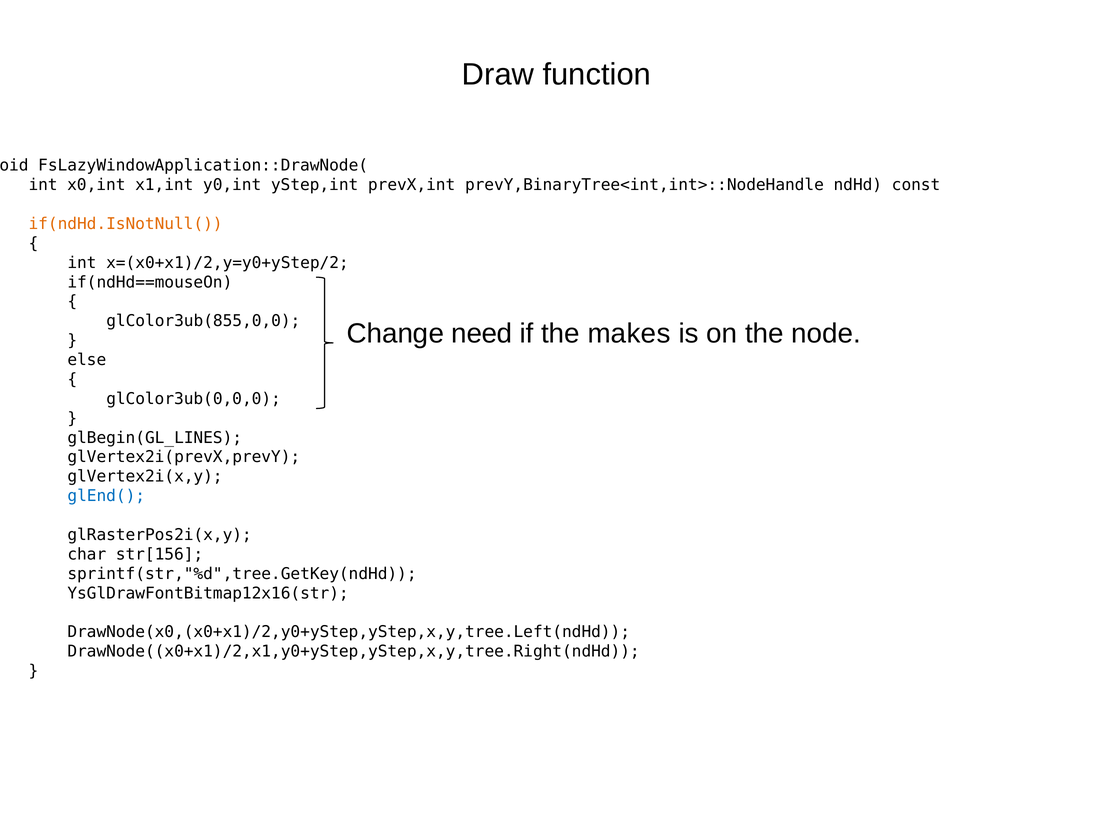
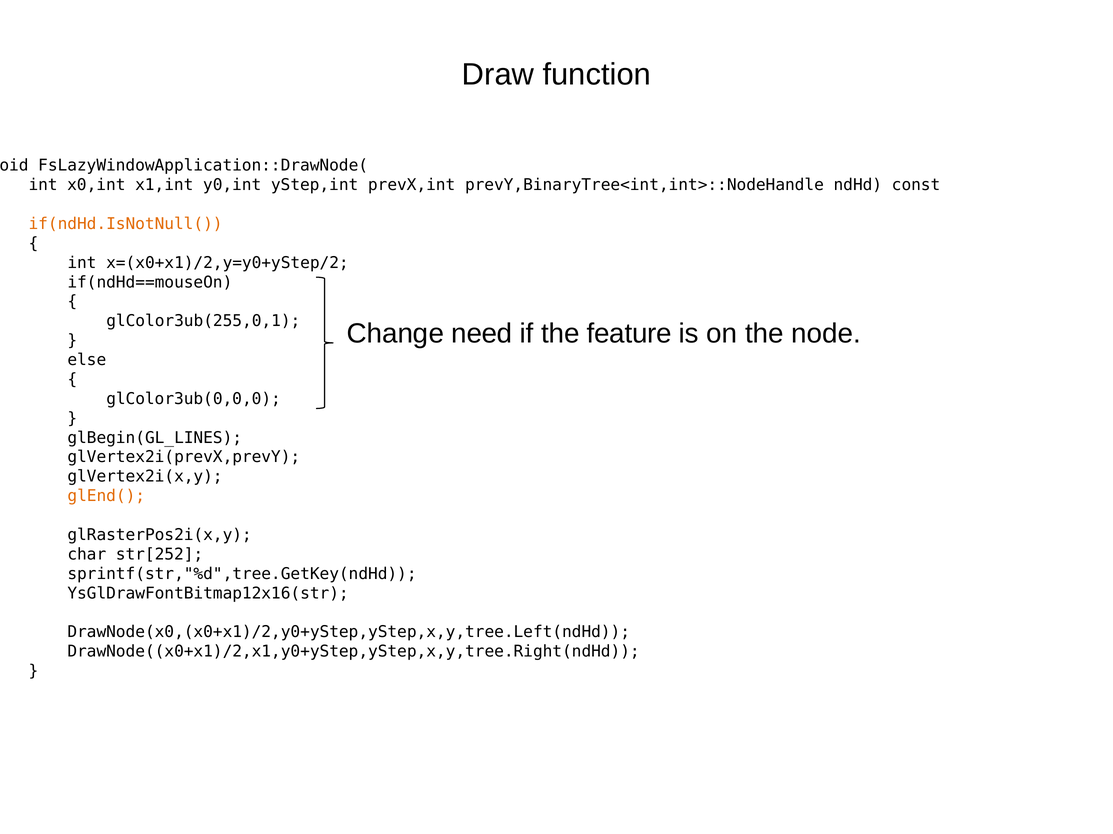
glColor3ub(855,0,0: glColor3ub(855,0,0 -> glColor3ub(255,0,1 (203, 321)
makes: makes -> feature (629, 334)
glEnd( colour: blue -> orange (106, 496)
str[156: str[156 -> str[252 (160, 555)
